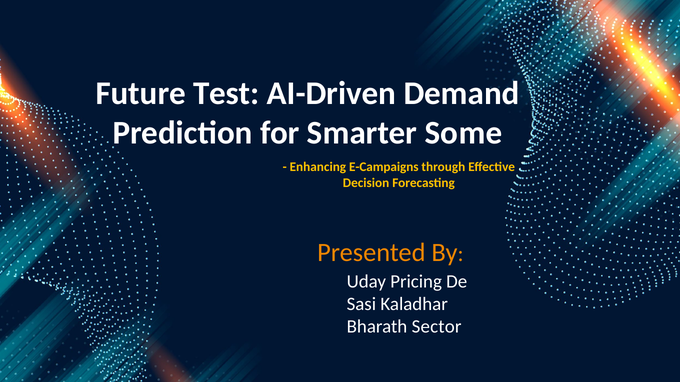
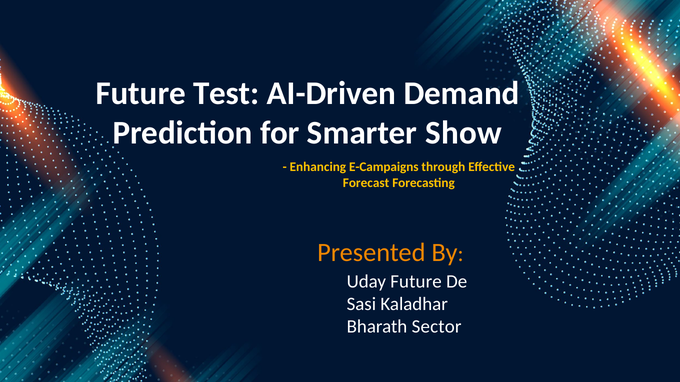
Some: Some -> Show (463, 133)
Decision: Decision -> Forecast (366, 183)
Uday Pricing: Pricing -> Future (416, 282)
